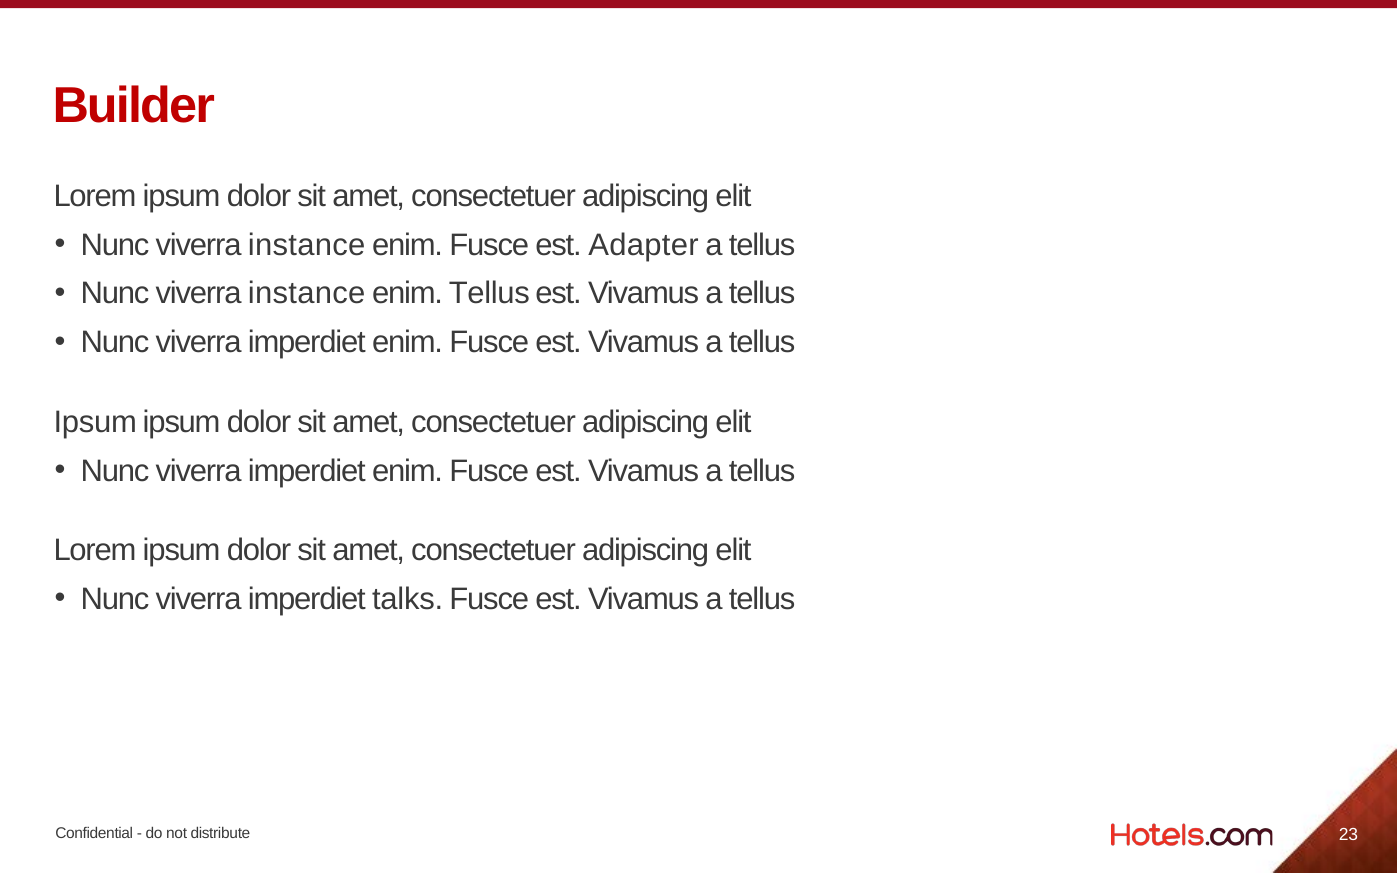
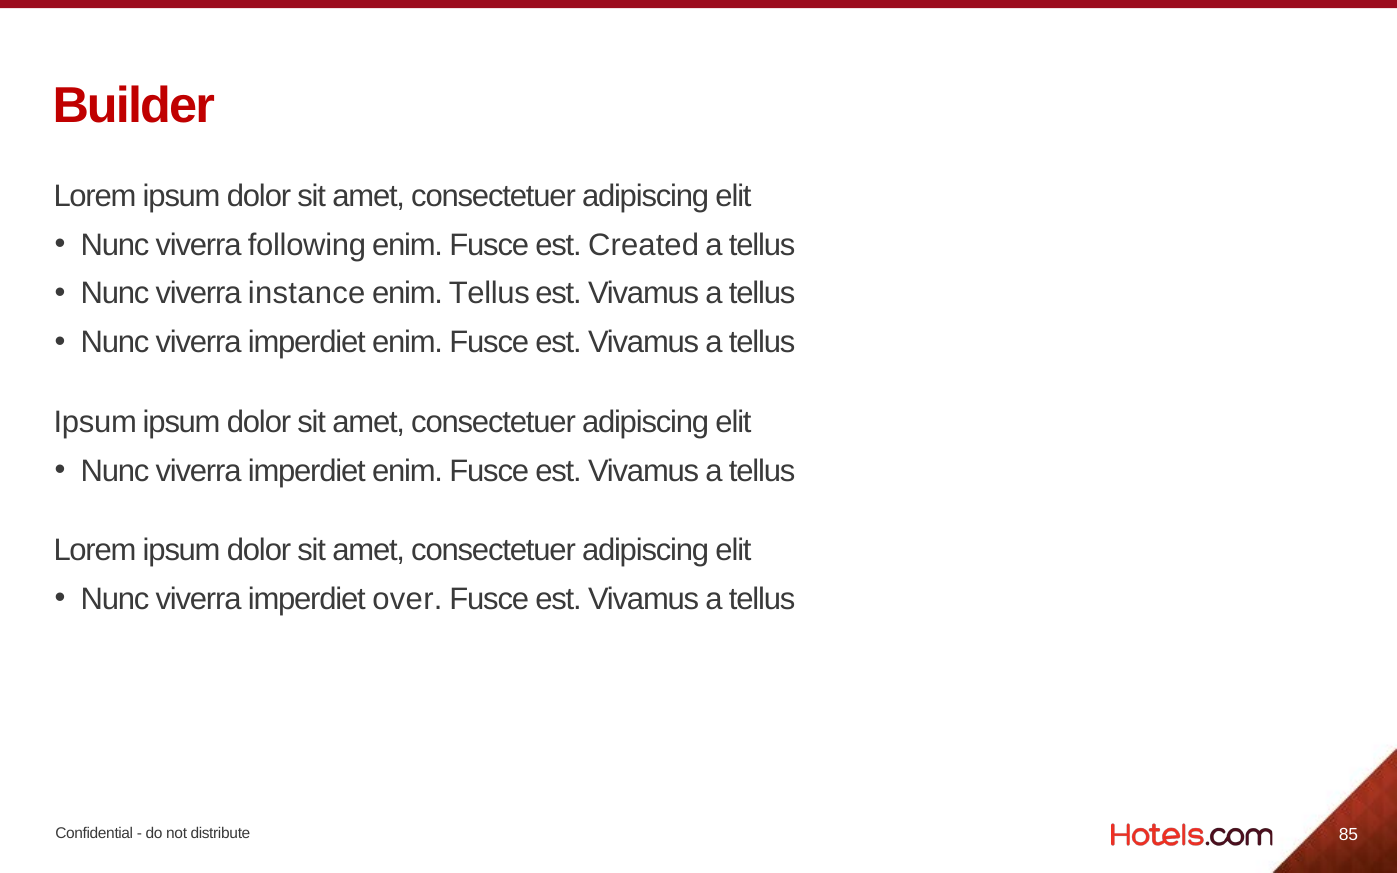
instance: instance -> following (307, 245)
Adapter: Adapter -> Created (644, 245)
talks: talks -> over (407, 600)
23: 23 -> 85 (1348, 835)
